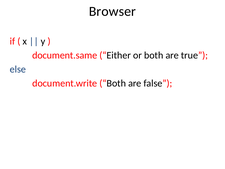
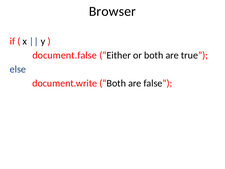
document.same: document.same -> document.false (65, 55)
